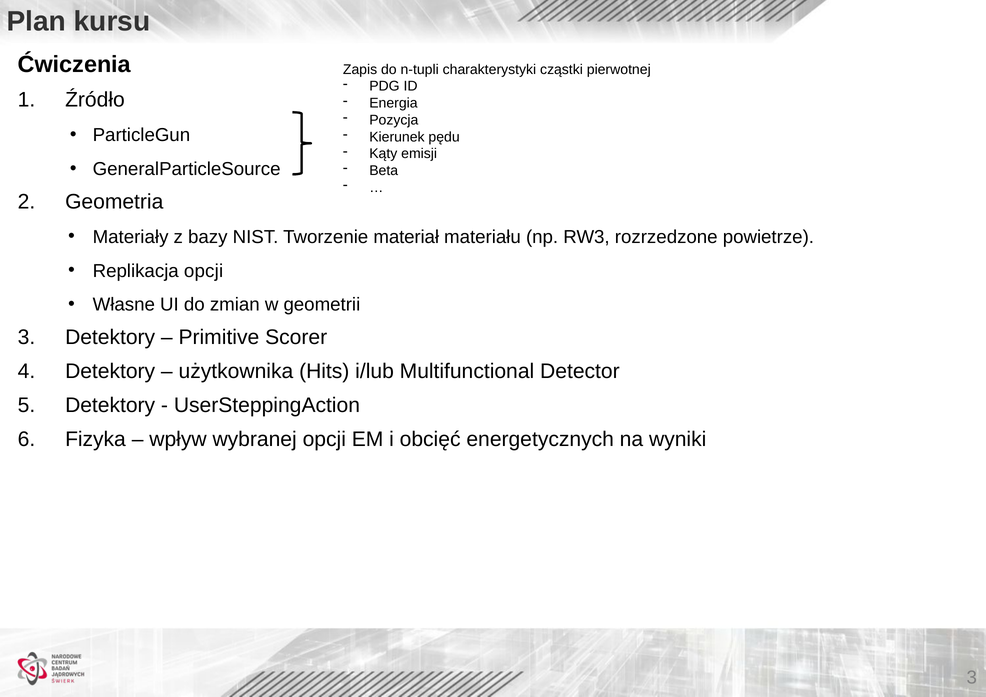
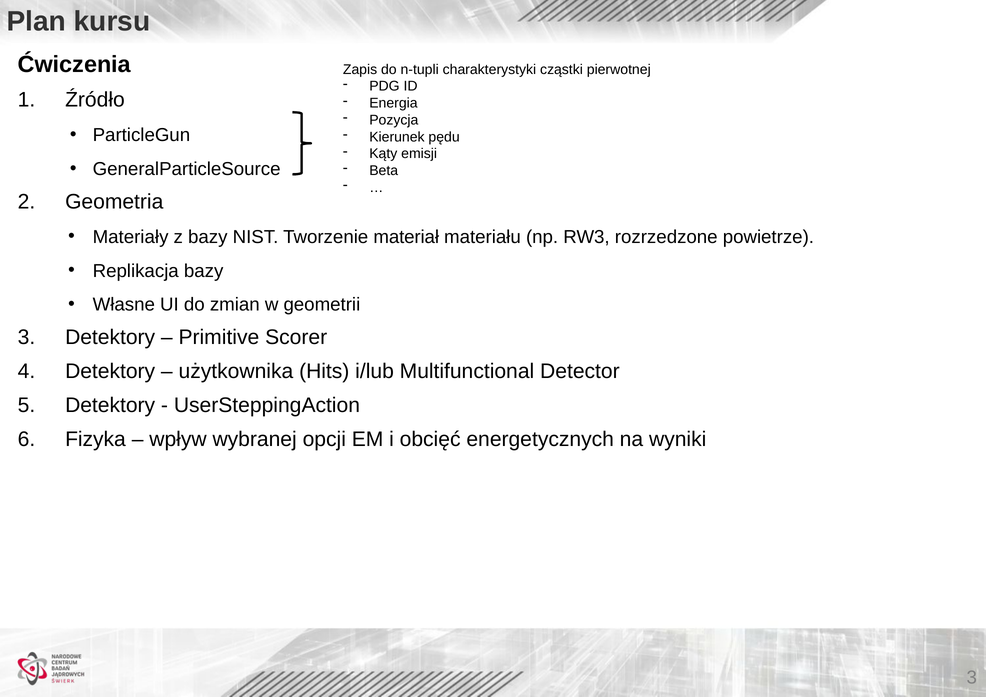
Replikacja opcji: opcji -> bazy (204, 271)
